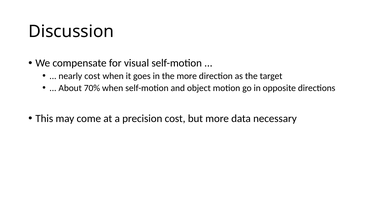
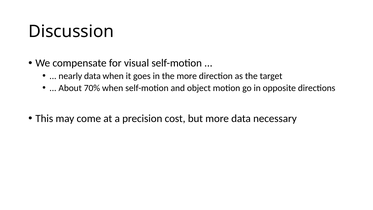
nearly cost: cost -> data (92, 76)
